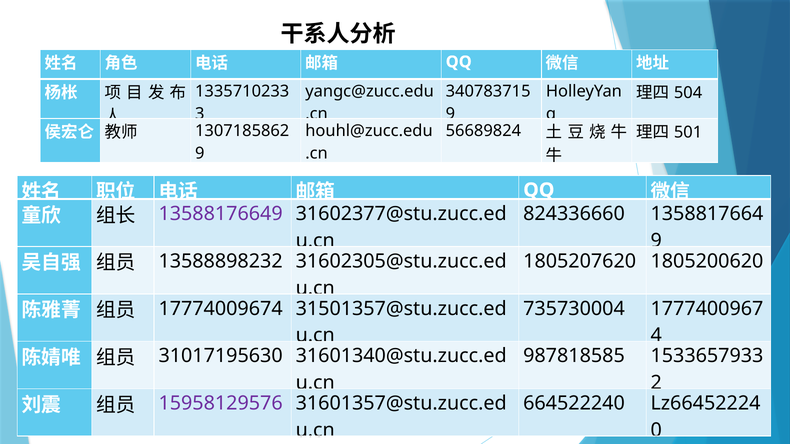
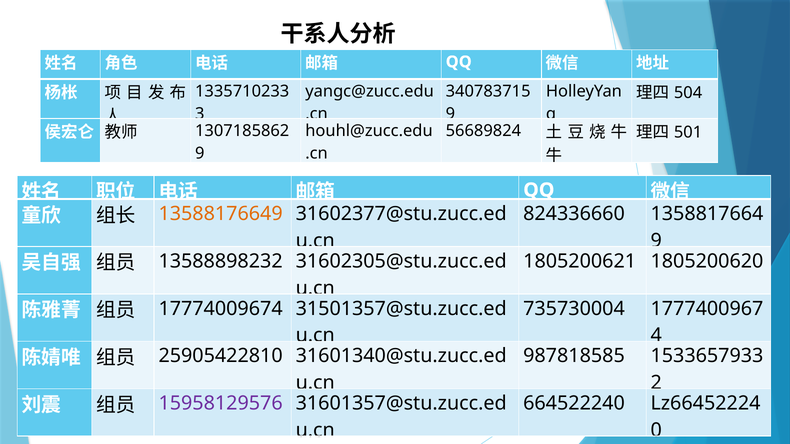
13588176649 colour: purple -> orange (221, 214)
1805207620: 1805207620 -> 1805200621 (580, 261)
31017195630: 31017195630 -> 25905422810 (221, 356)
